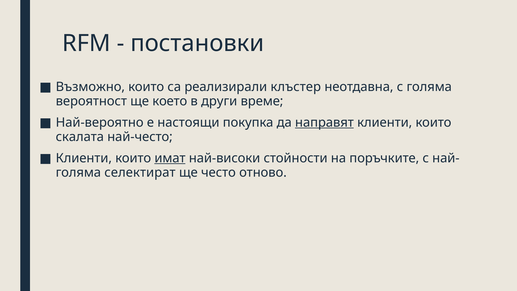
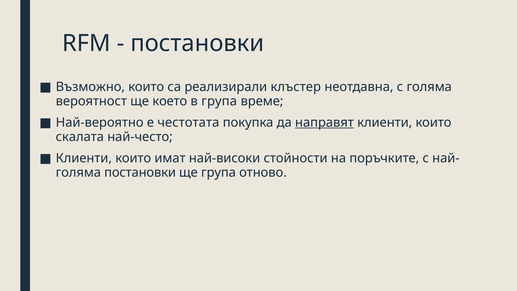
в други: други -> група (219, 101)
настоящи: настоящи -> честотата (188, 122)
имат underline: present -> none (170, 158)
голяма селектират: селектират -> постановки (140, 173)
ще често: често -> група (218, 173)
